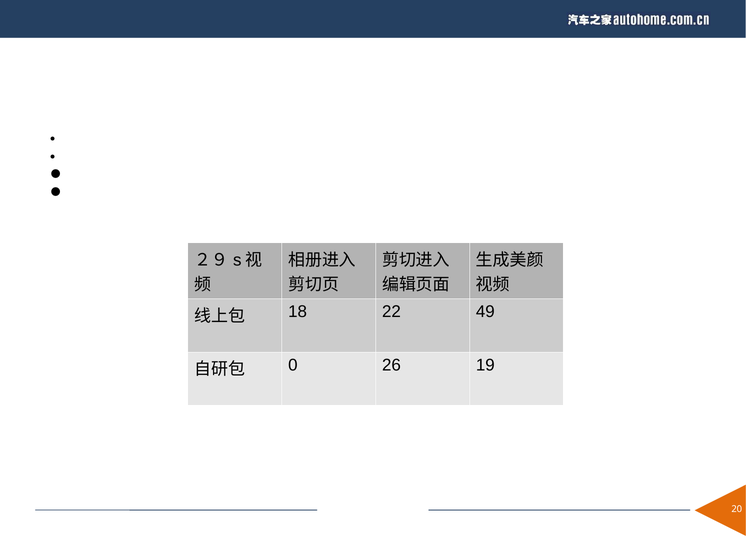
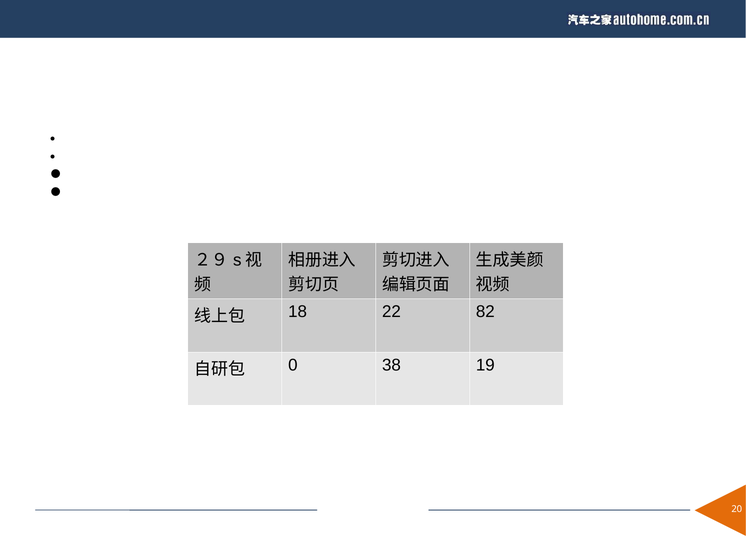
49: 49 -> 82 (485, 311)
26: 26 -> 38 (392, 365)
